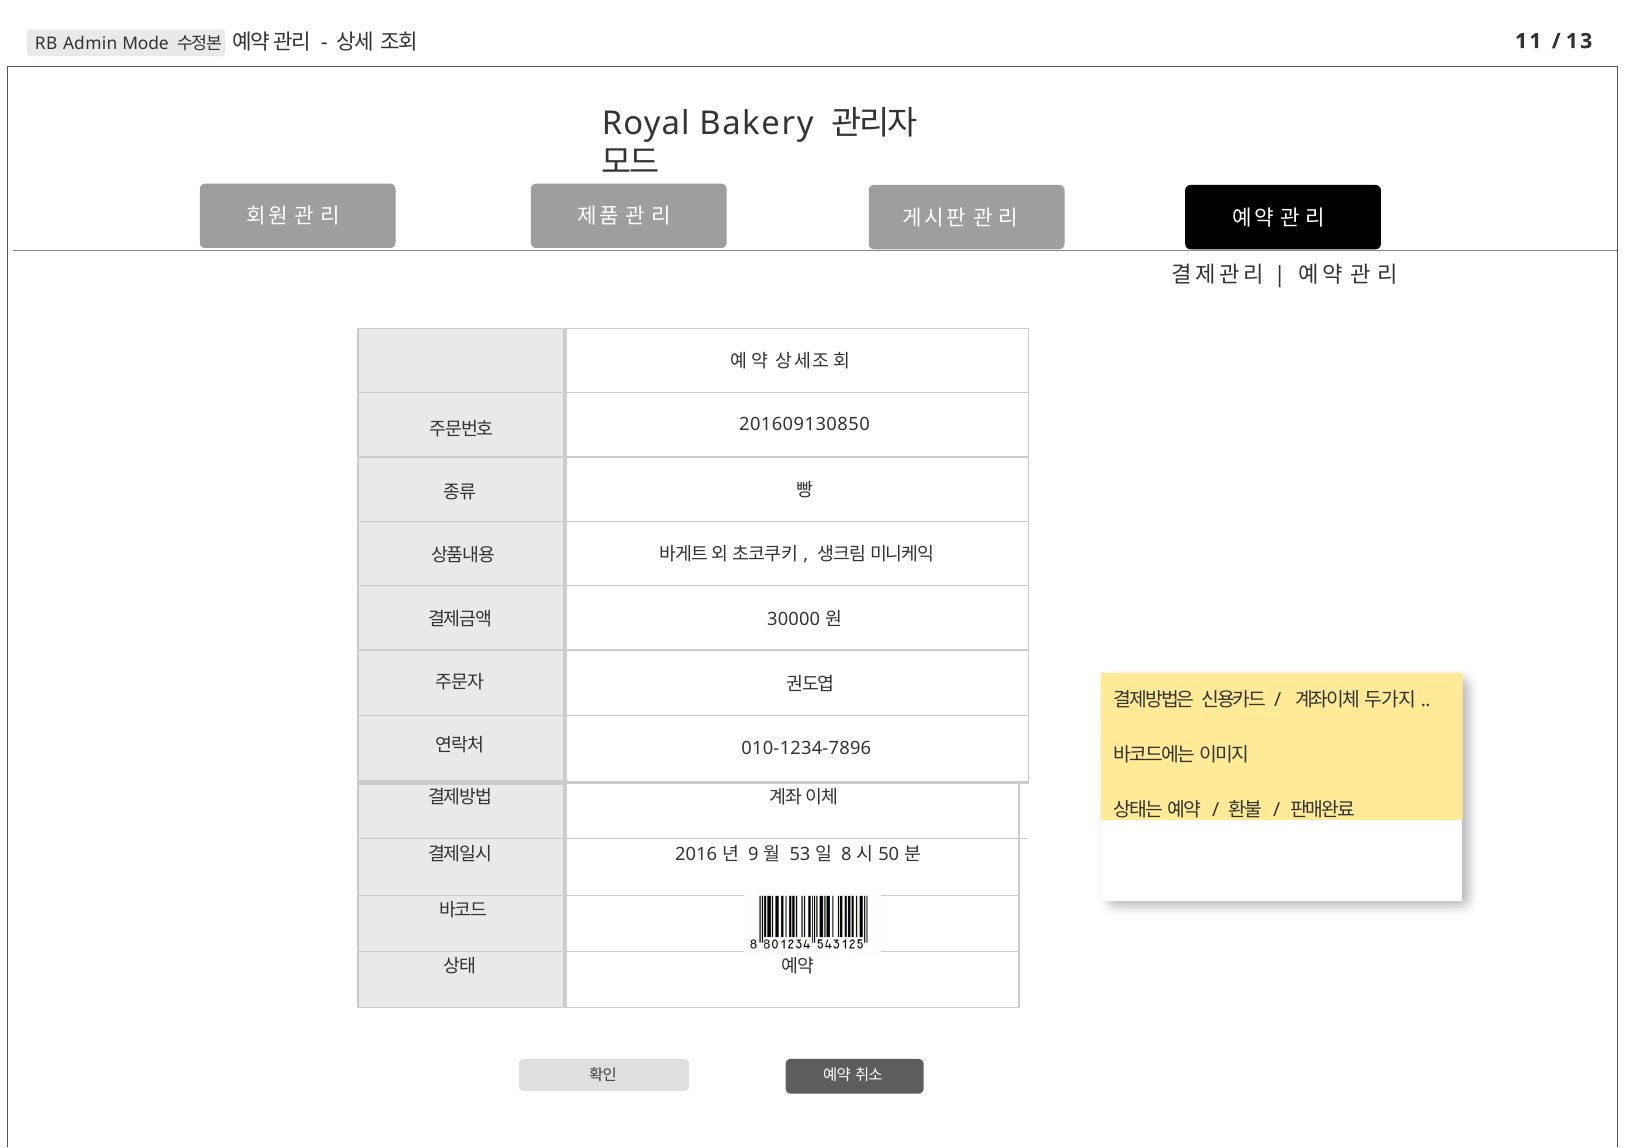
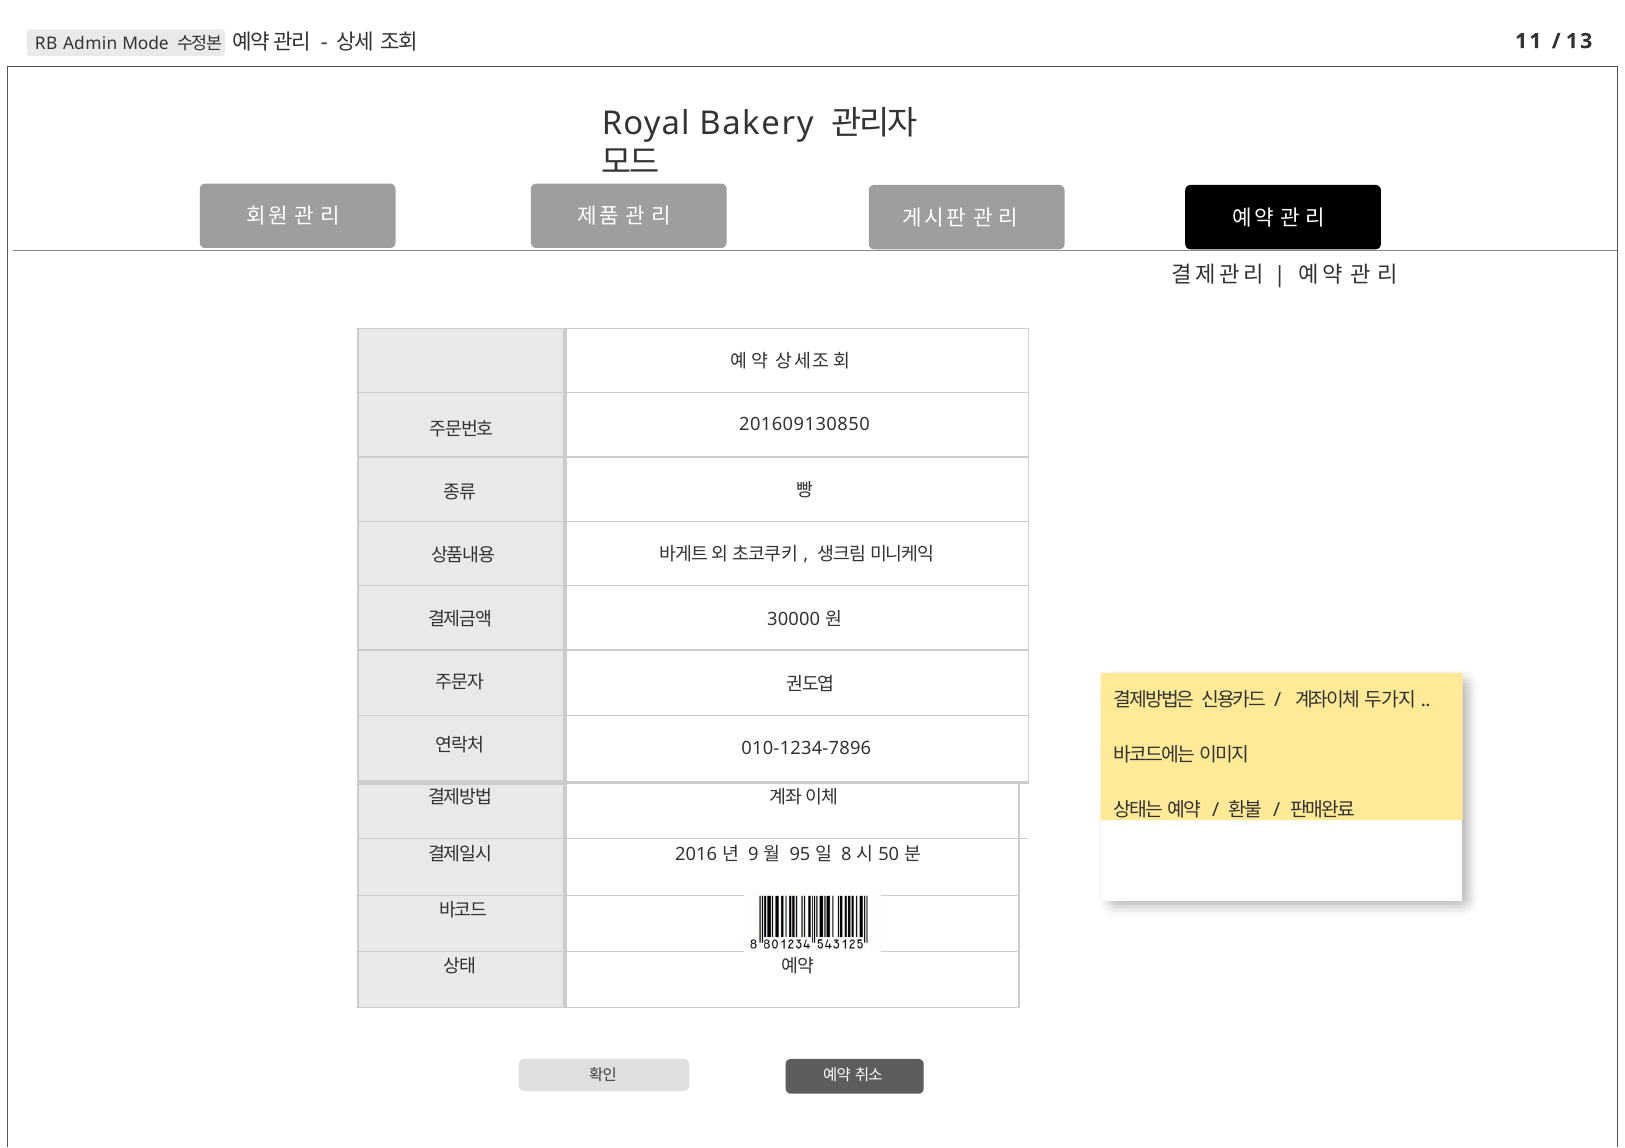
53: 53 -> 95 (800, 854)
